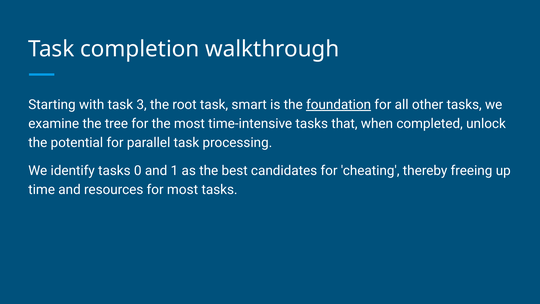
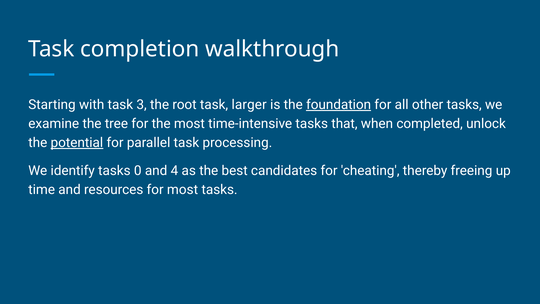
smart: smart -> larger (249, 105)
potential underline: none -> present (77, 143)
1: 1 -> 4 (174, 171)
